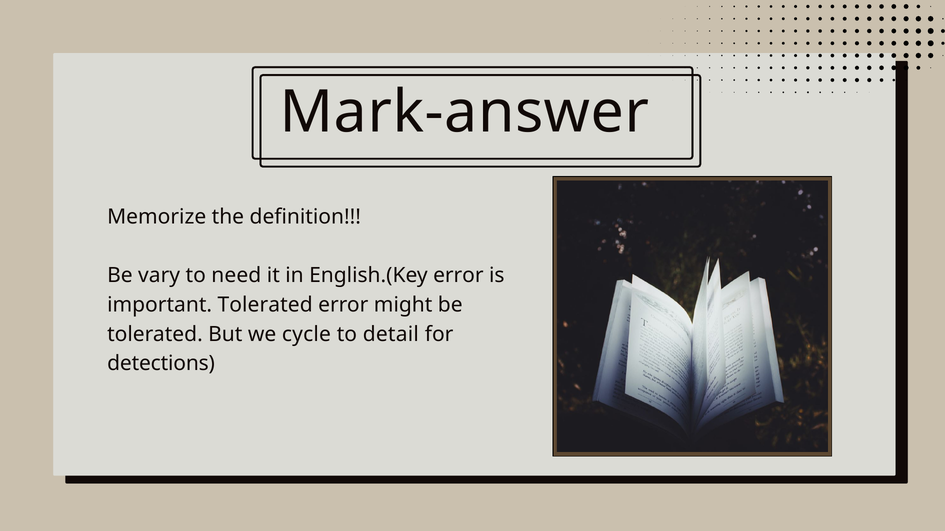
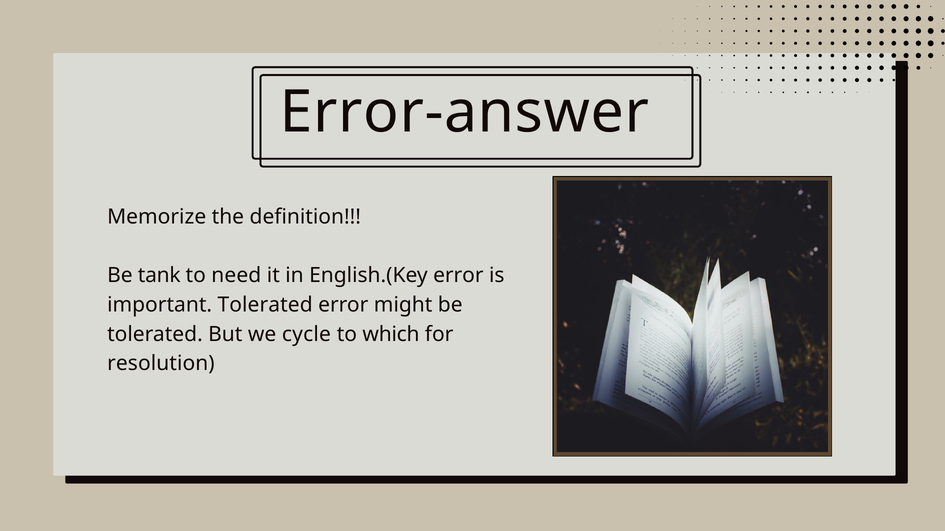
Mark-answer: Mark-answer -> Error-answer (464, 112)
vary: vary -> tank (159, 276)
detail: detail -> which (391, 335)
detections: detections -> resolution (161, 364)
